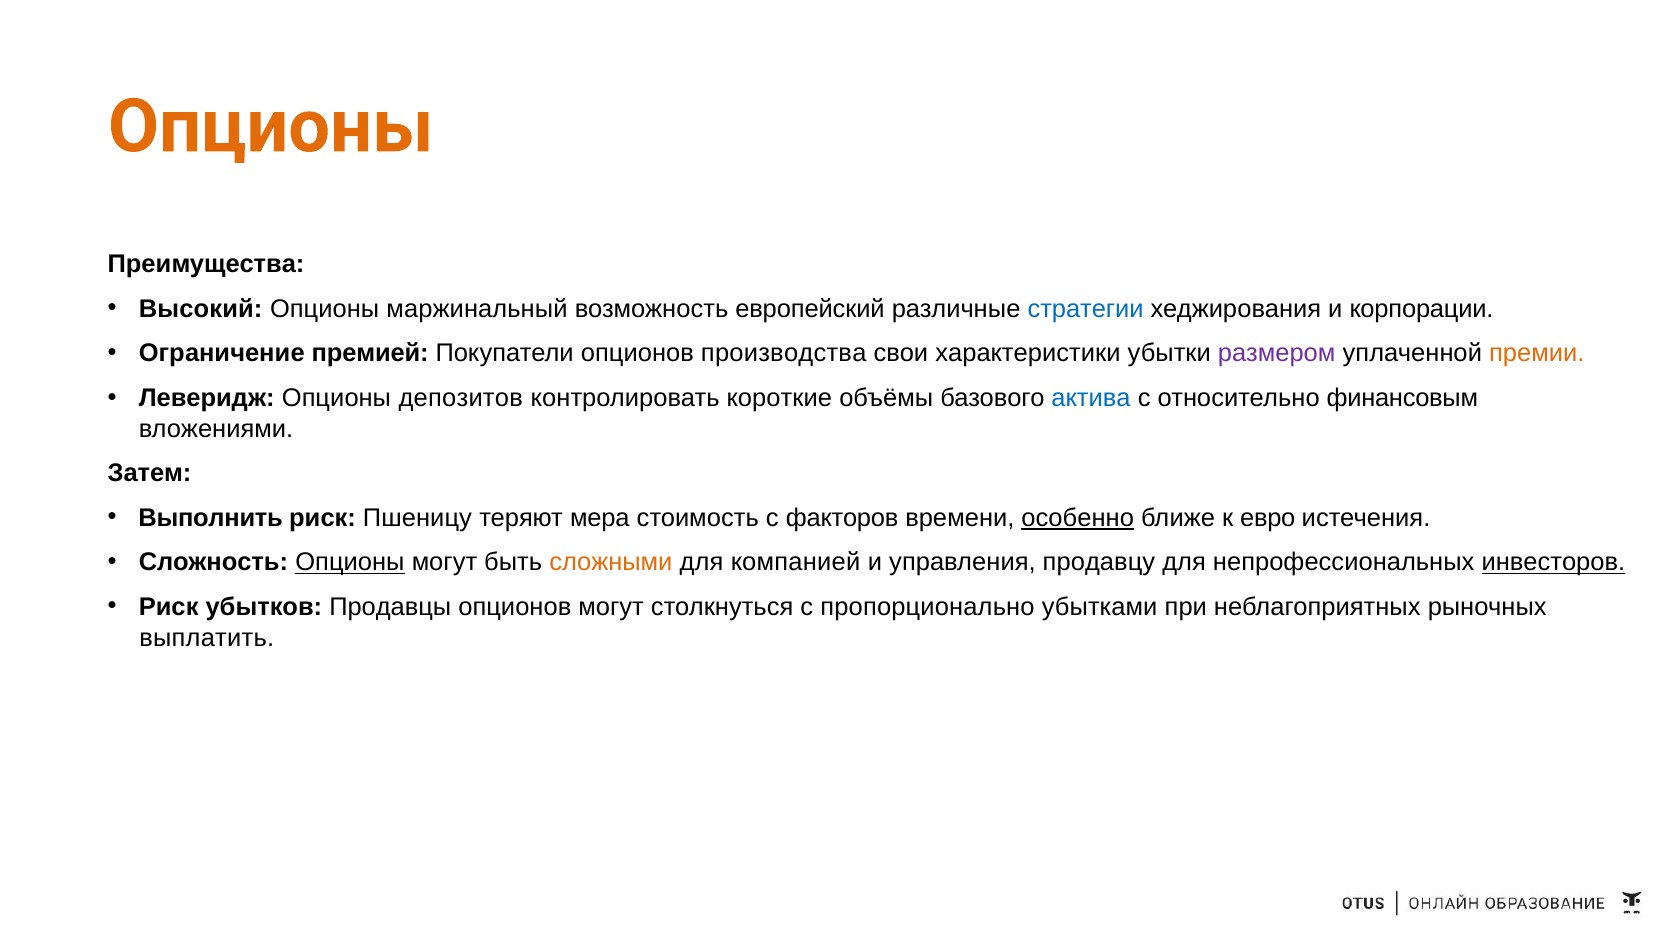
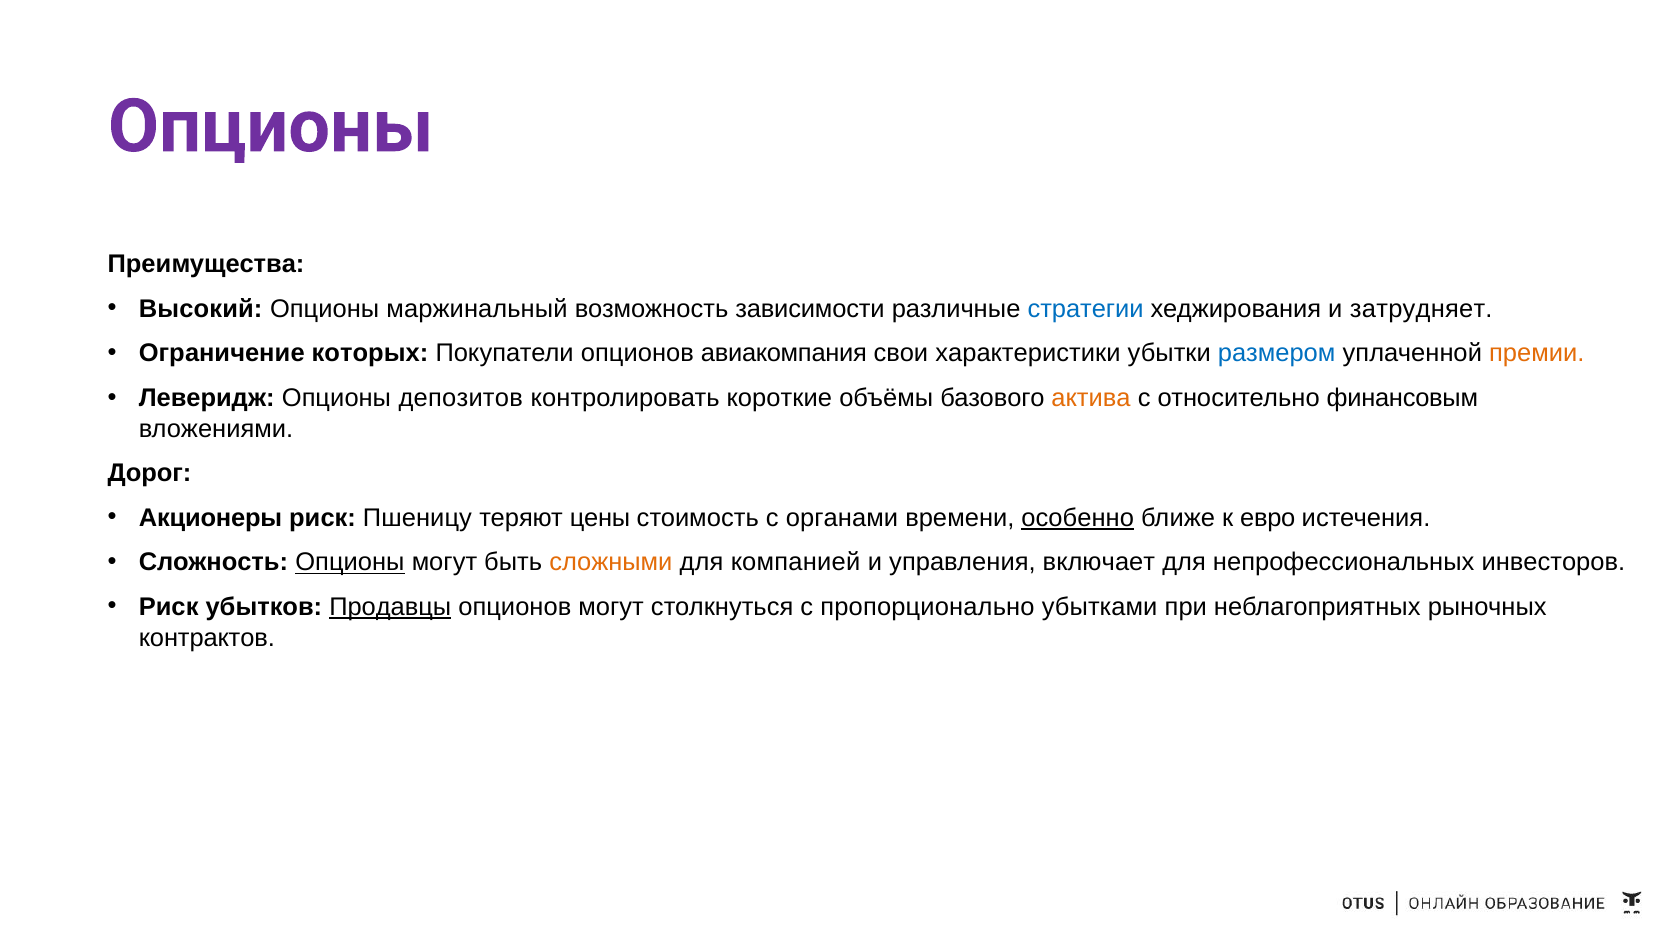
Опционы colour: orange -> purple (271, 127)
европейский: европейский -> зависимости (810, 309)
корпорации: корпорации -> затрудняет (1421, 309)
премией: премией -> которых (370, 353)
производства: производства -> авиакомпания (784, 353)
размером colour: purple -> blue (1277, 353)
актива colour: blue -> orange (1091, 398)
Затем: Затем -> Дорог (150, 473)
Выполнить: Выполнить -> Акционеры (211, 517)
мера: мера -> цены (600, 517)
факторов: факторов -> органами (842, 517)
продавцу: продавцу -> включает (1099, 562)
инвесторов underline: present -> none (1553, 562)
Продавцы underline: none -> present (390, 607)
выплатить: выплатить -> контрактов (207, 637)
